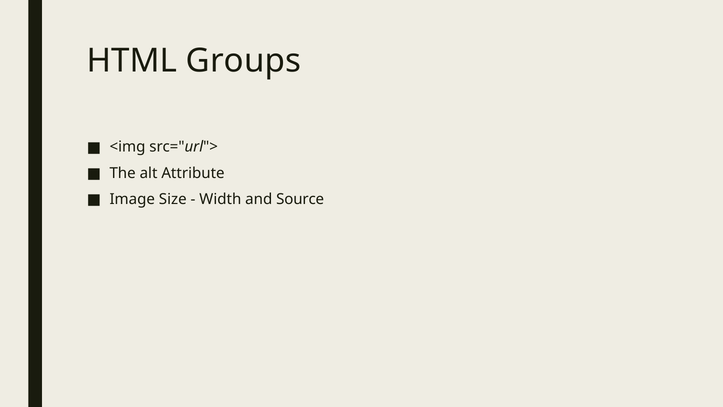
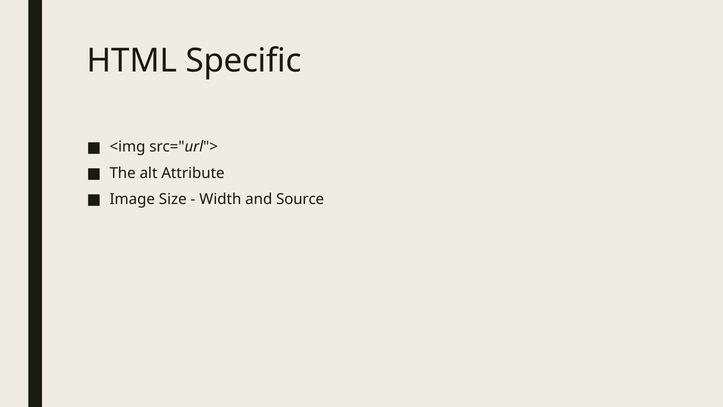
Groups: Groups -> Specific (244, 61)
